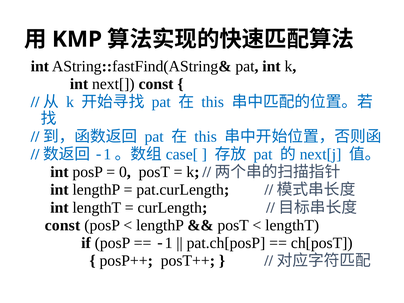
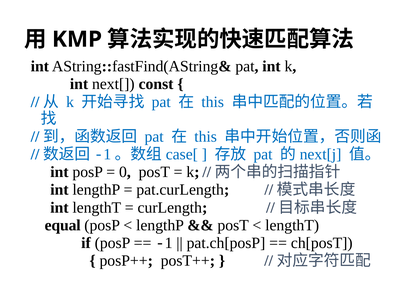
const: const -> equal (63, 225)
